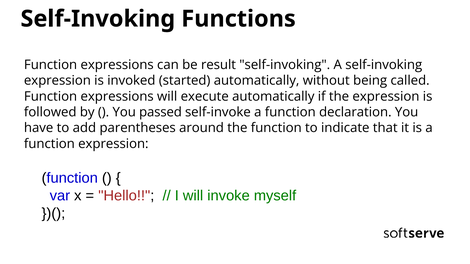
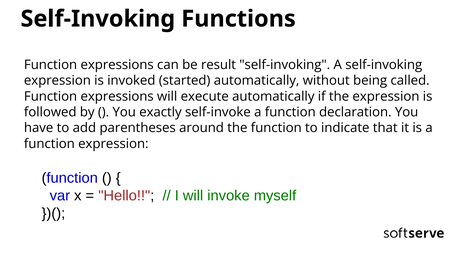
passed: passed -> exactly (160, 112)
